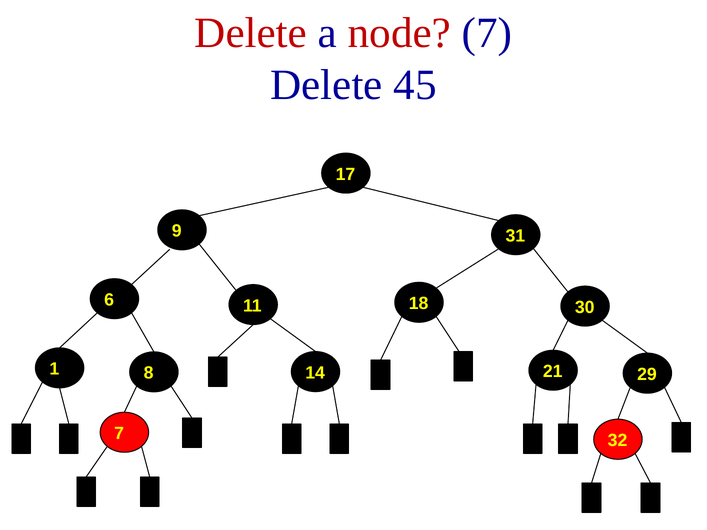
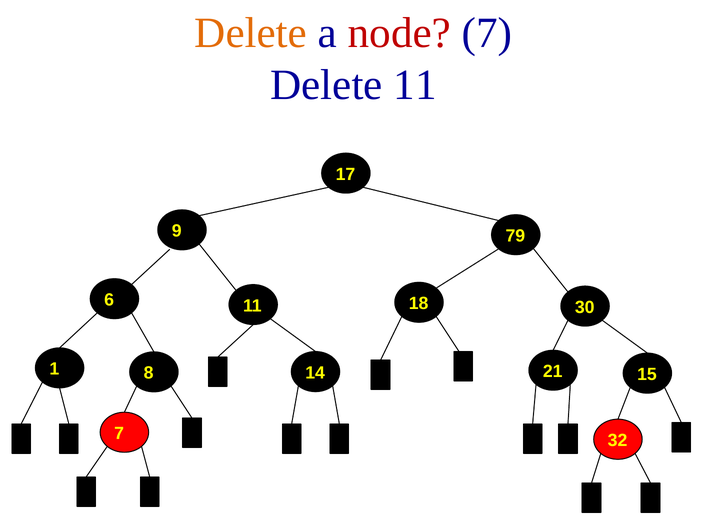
Delete colour: red -> orange (251, 33)
Delete 45: 45 -> 11 (415, 85)
31: 31 -> 79 (515, 236)
29: 29 -> 15 (647, 374)
